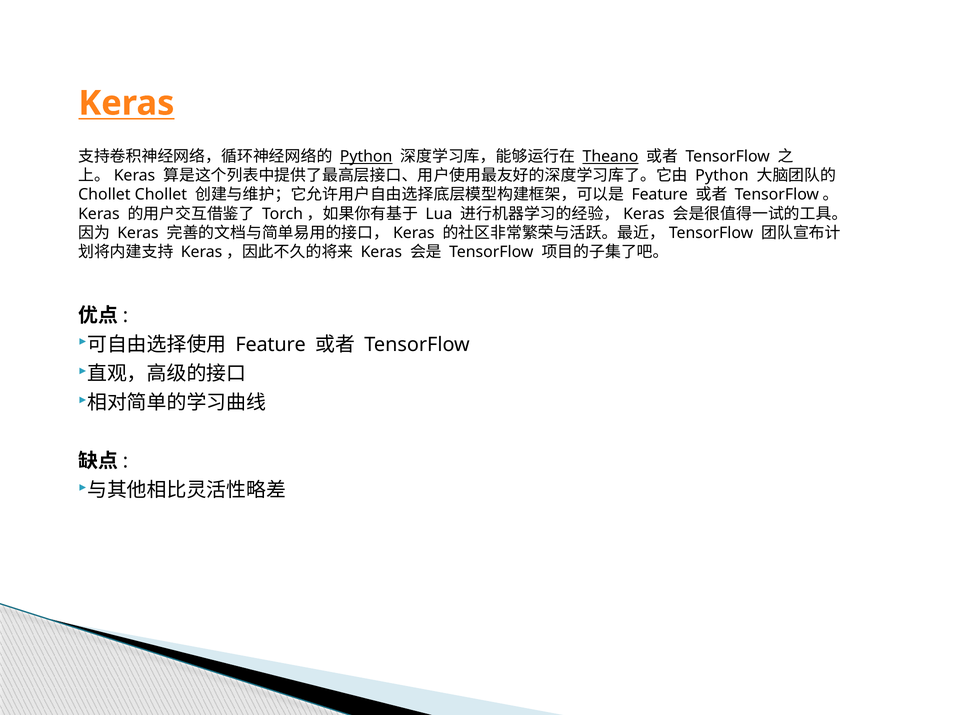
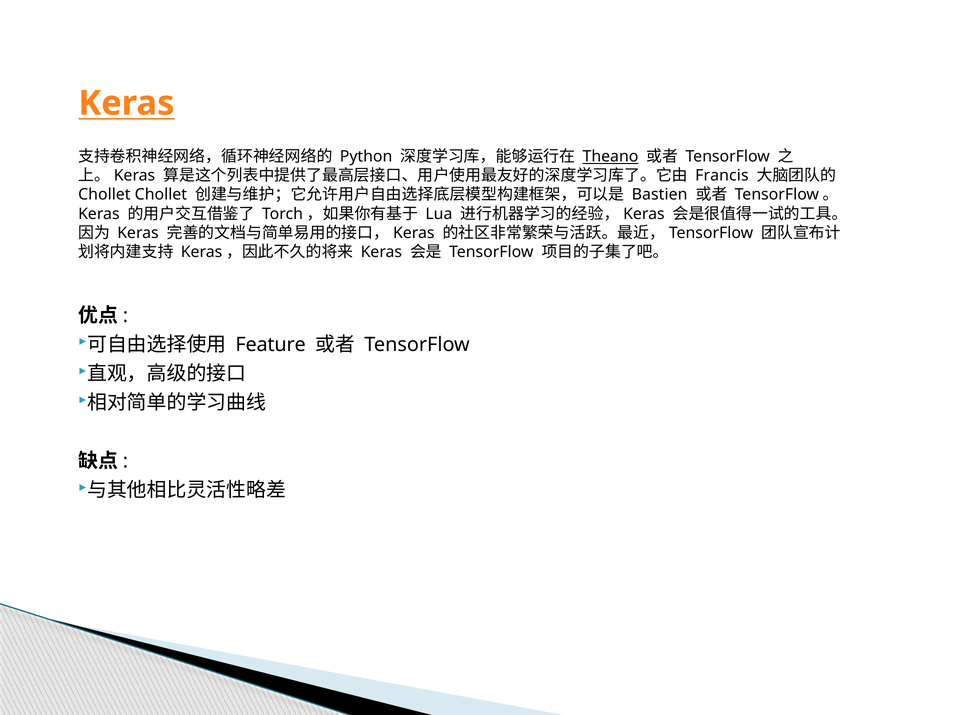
Python underline: present -> none (366, 157)
Python: Python -> Francis (722, 176)
Feature: Feature -> Bastien (660, 195)
